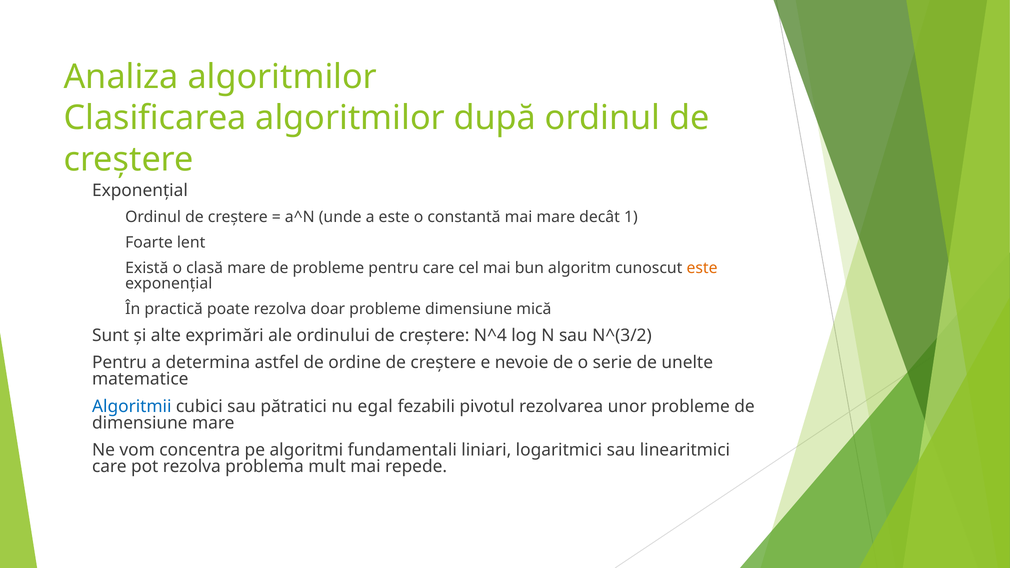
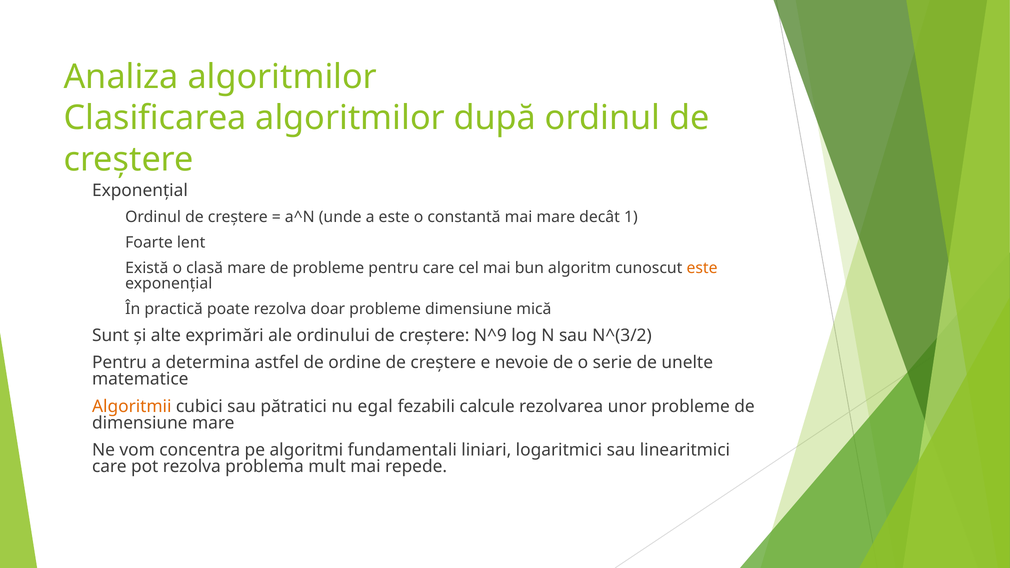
N^4: N^4 -> N^9 (490, 335)
Algoritmii colour: blue -> orange (132, 406)
pivotul: pivotul -> calcule (487, 406)
